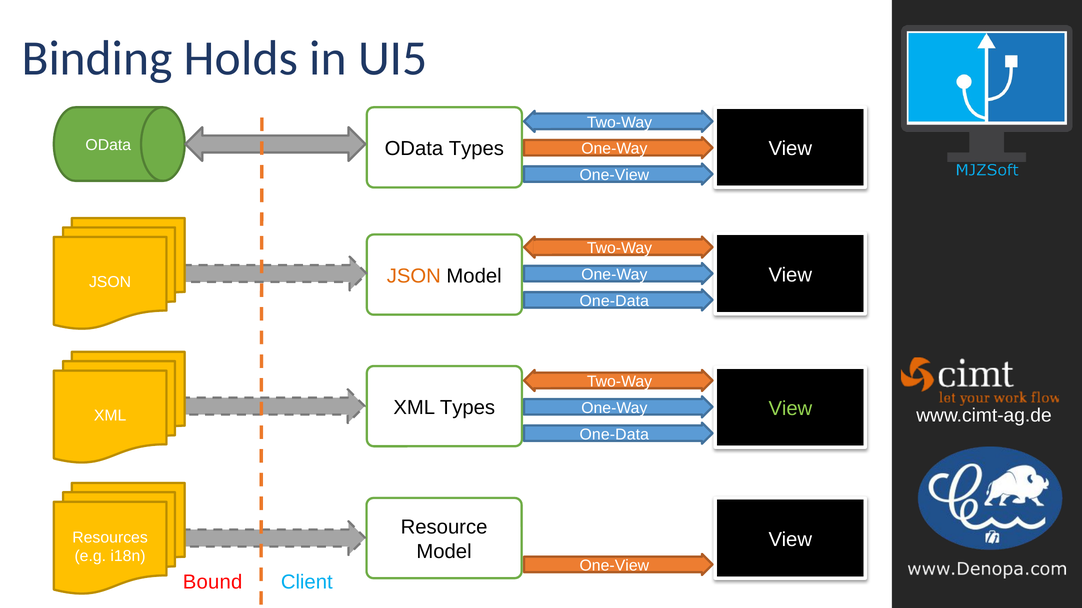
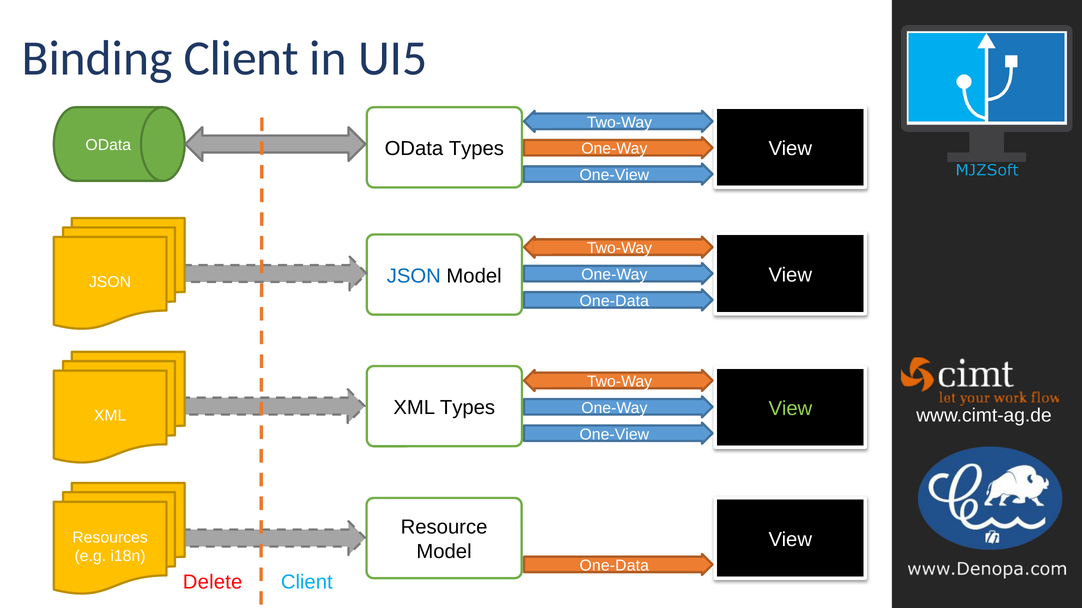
Binding Holds: Holds -> Client (241, 59)
JSON colour: orange -> blue (414, 276)
One-Data: One-Data -> One-View (614, 435)
One-View: One-View -> One-Data (614, 566)
Bound: Bound -> Delete (213, 583)
